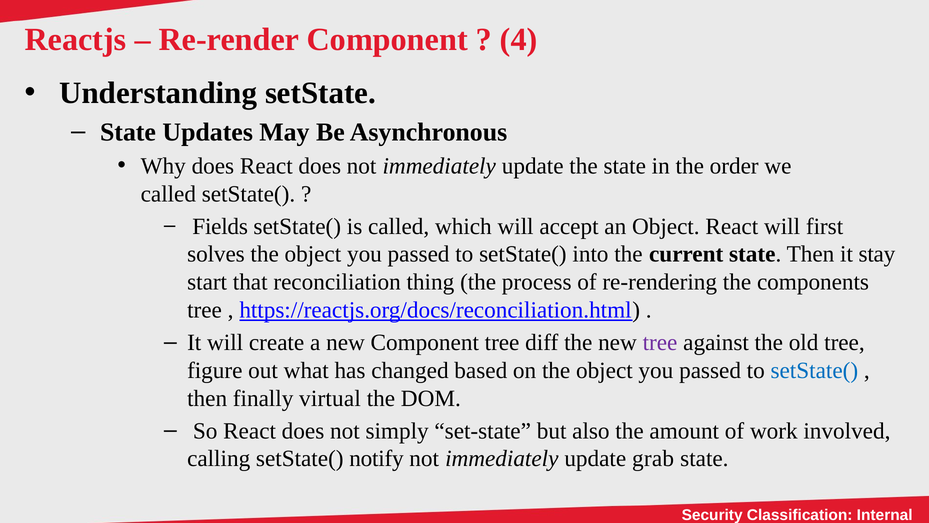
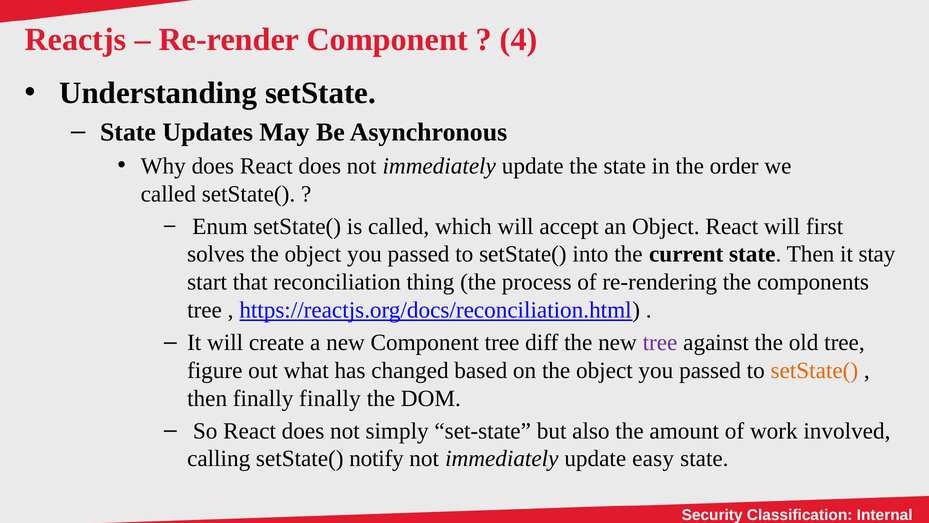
Fields: Fields -> Enum (220, 226)
setState( colour: blue -> orange (814, 370)
finally virtual: virtual -> finally (330, 398)
grab: grab -> easy (653, 458)
